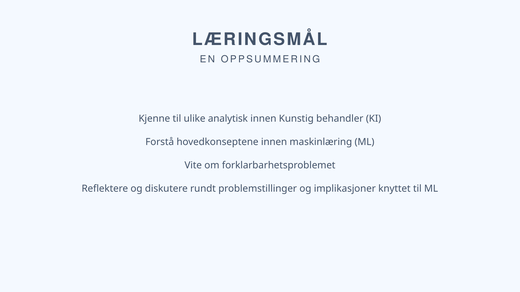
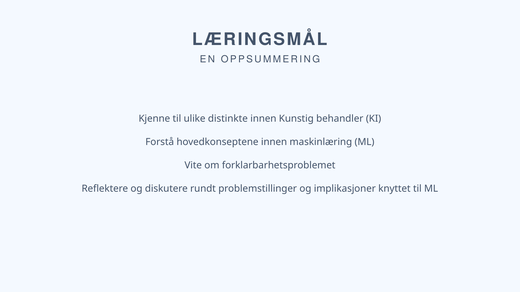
analytisk: analytisk -> distinkte (228, 119)
